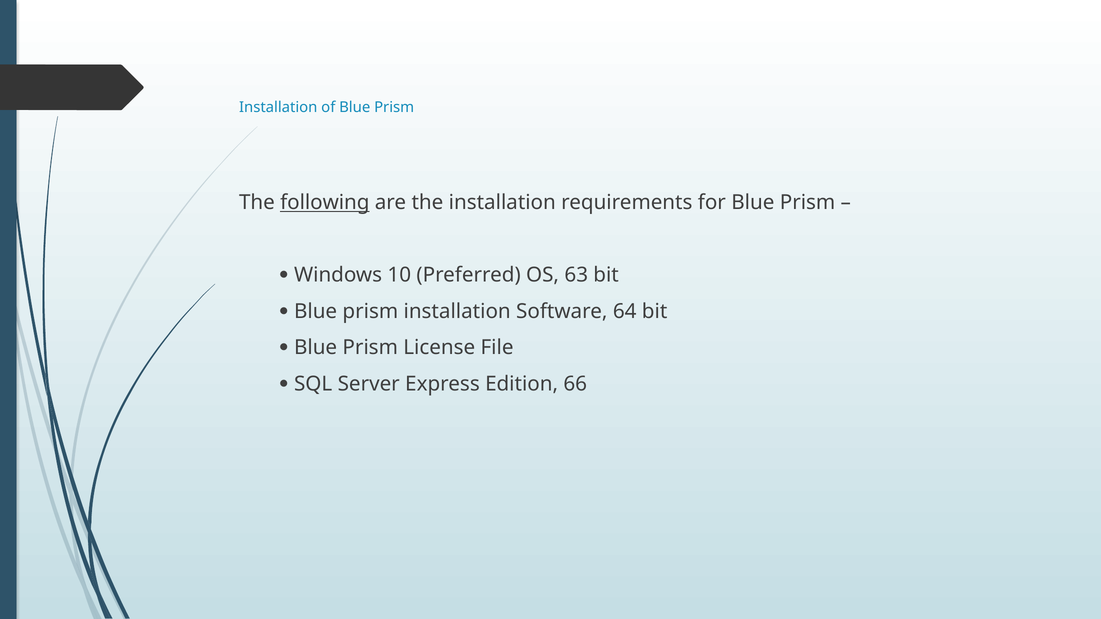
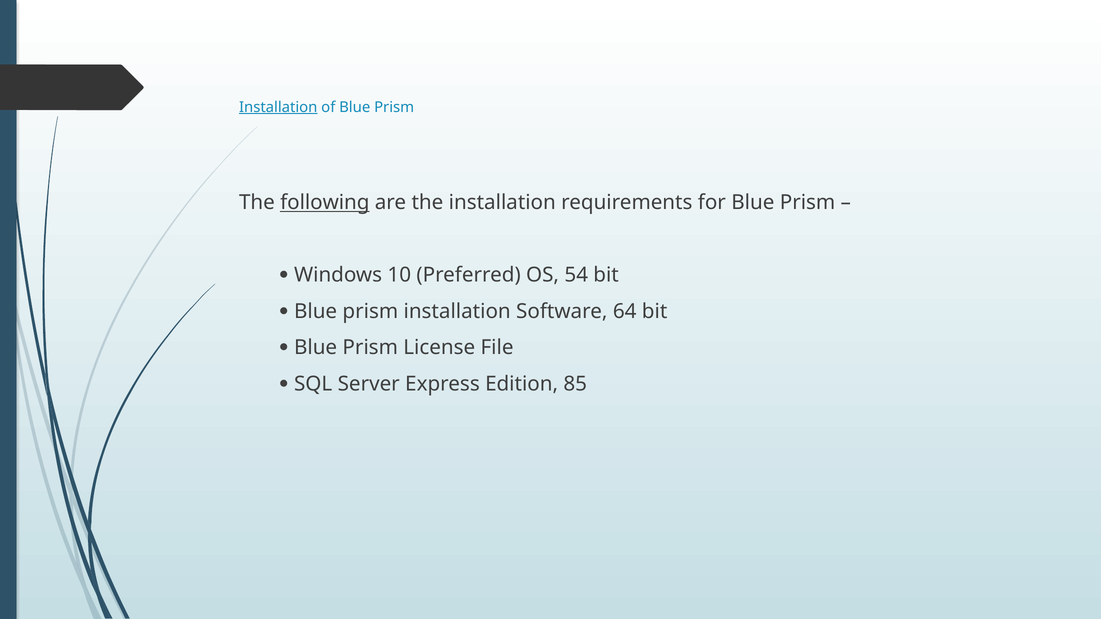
Installation underline: none -> present (278, 107)
63: 63 -> 54 (576, 275)
66: 66 -> 85 (575, 384)
